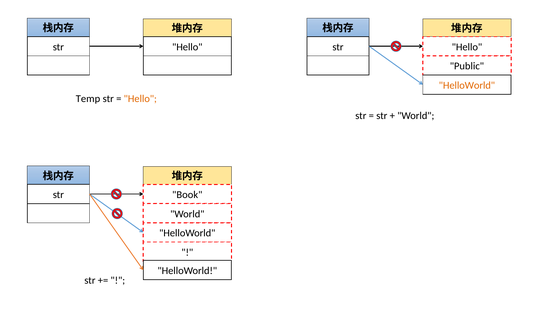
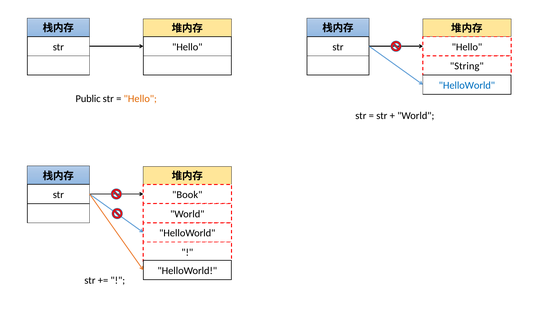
Public: Public -> String (467, 66)
HelloWorld colour: orange -> blue (467, 85)
Temp: Temp -> Public (88, 99)
